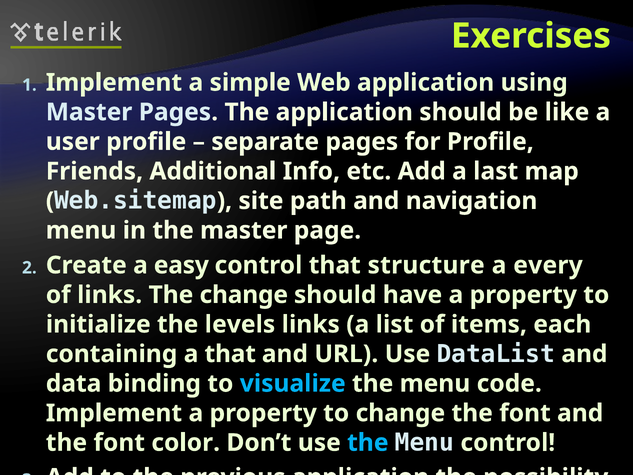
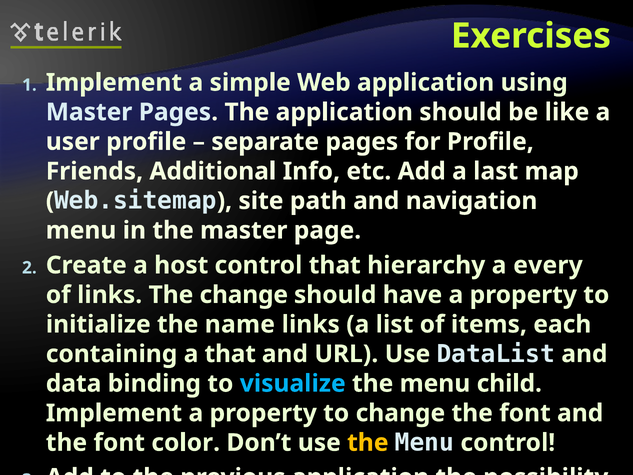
easy: easy -> host (181, 265)
structure: structure -> hierarchy (426, 265)
levels: levels -> name (240, 324)
code: code -> child (509, 383)
the colour: light blue -> yellow (368, 442)
